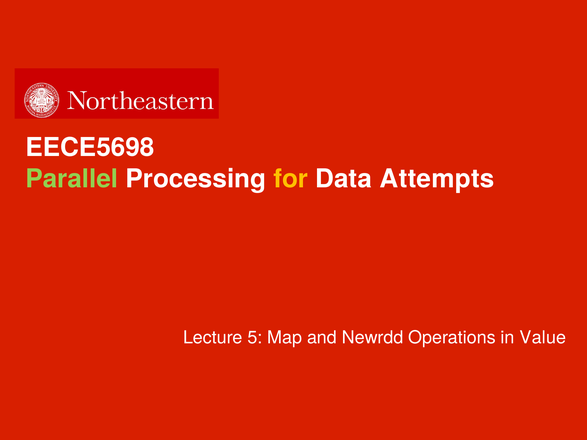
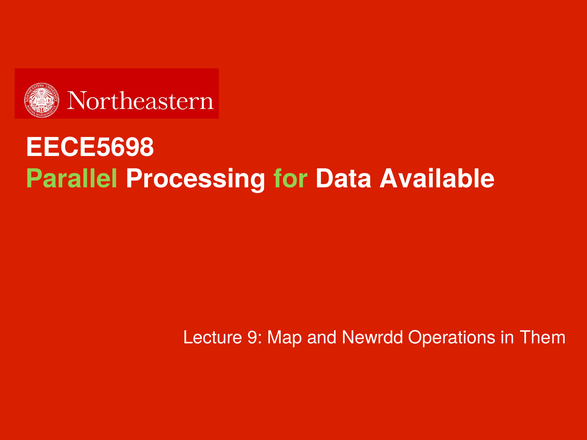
for colour: yellow -> light green (291, 179)
Attempts: Attempts -> Available (437, 179)
5: 5 -> 9 (255, 338)
Value: Value -> Them (543, 338)
